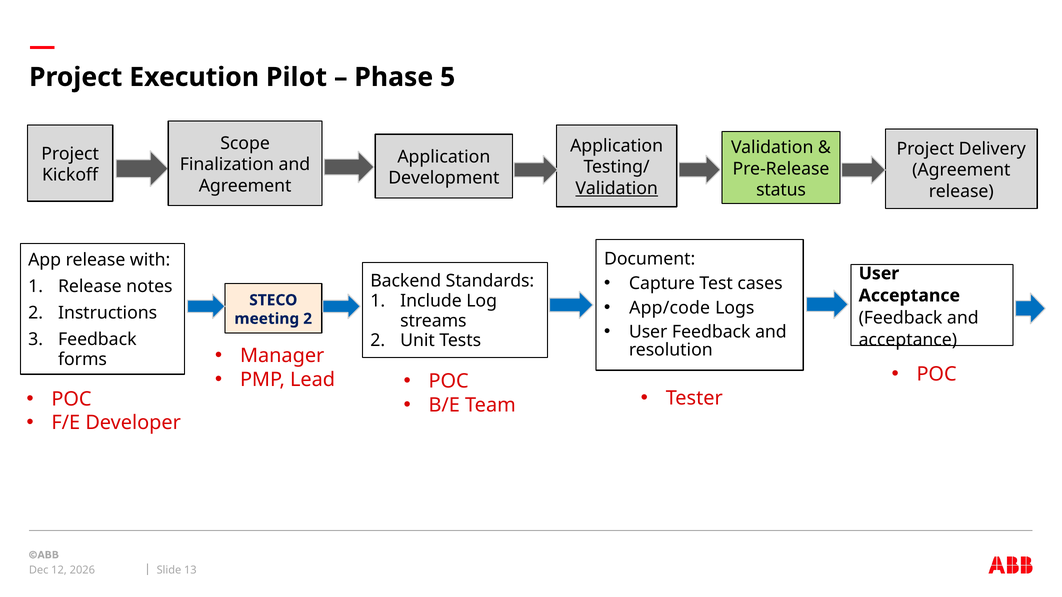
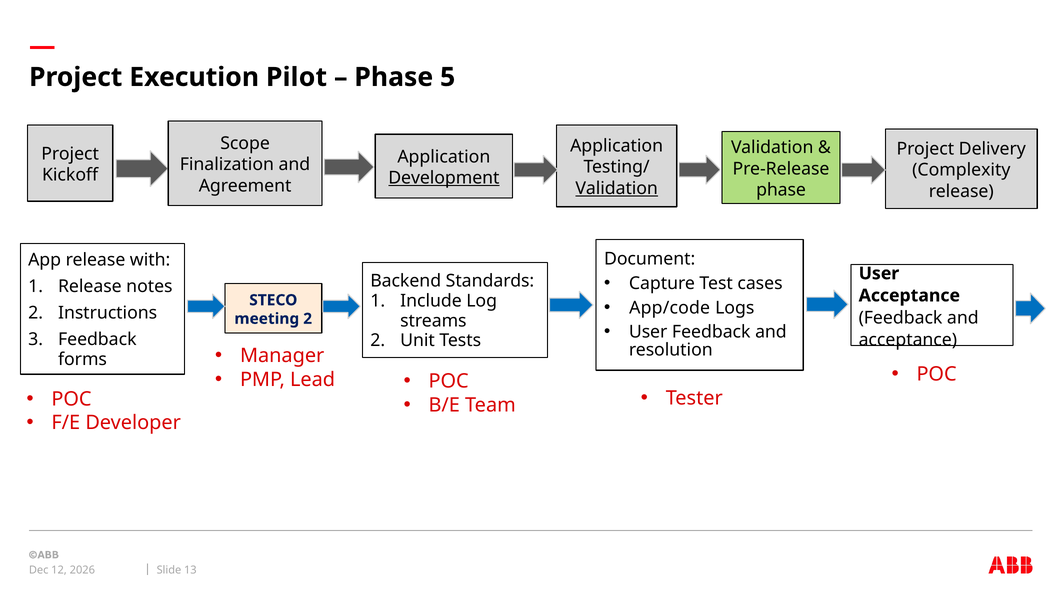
Agreement: Agreement -> Complexity (961, 170)
Development underline: none -> present (444, 178)
status: status -> phase (781, 190)
